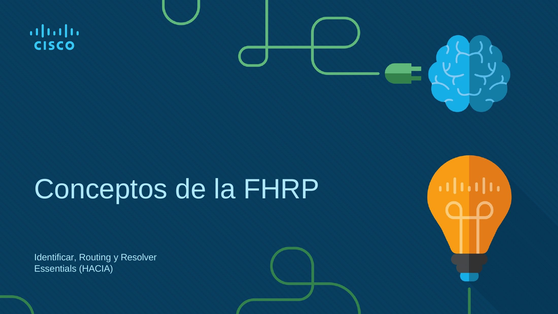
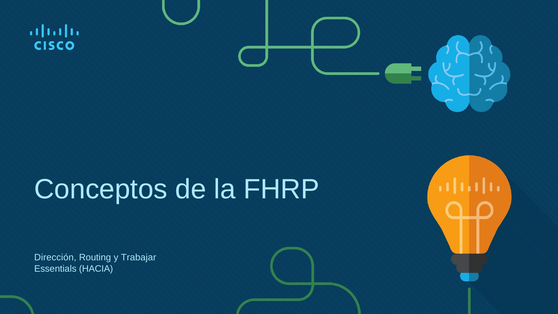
Identificar: Identificar -> Dirección (55, 257)
Resolver: Resolver -> Trabajar (139, 257)
